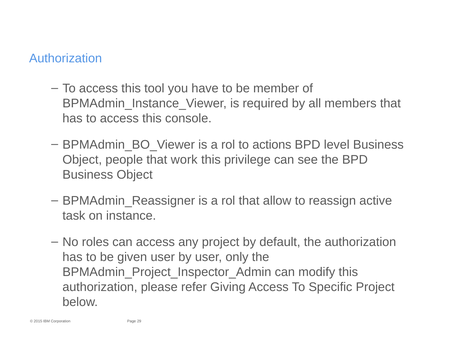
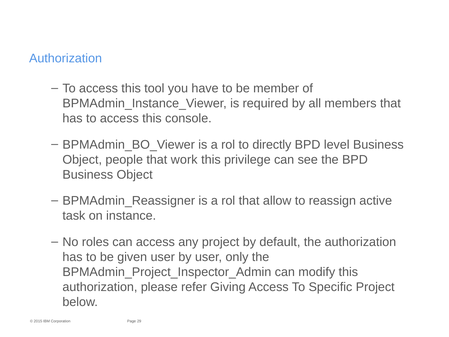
actions: actions -> directly (272, 144)
